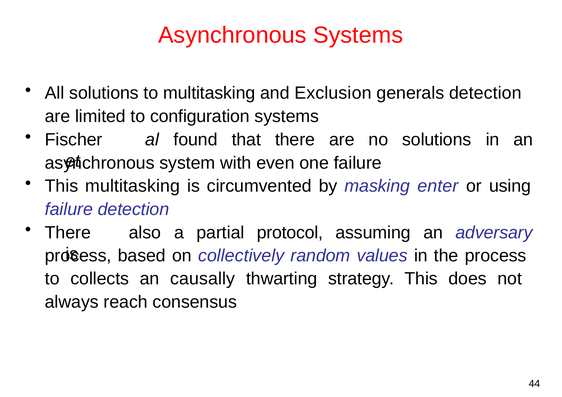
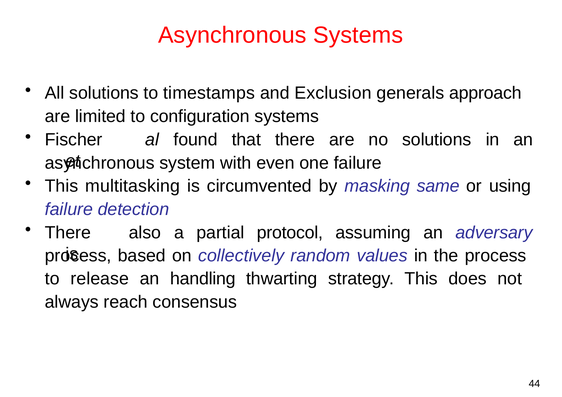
to multitasking: multitasking -> timestamps (209, 93)
generals detection: detection -> approach (485, 93)
enter: enter -> same (438, 186)
collects: collects -> release (100, 279)
causally: causally -> handling (203, 279)
